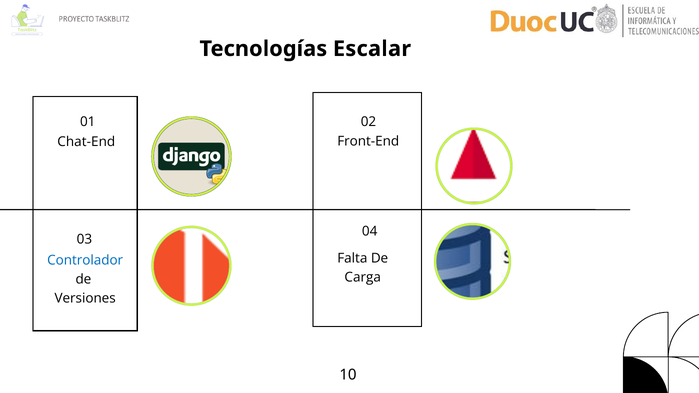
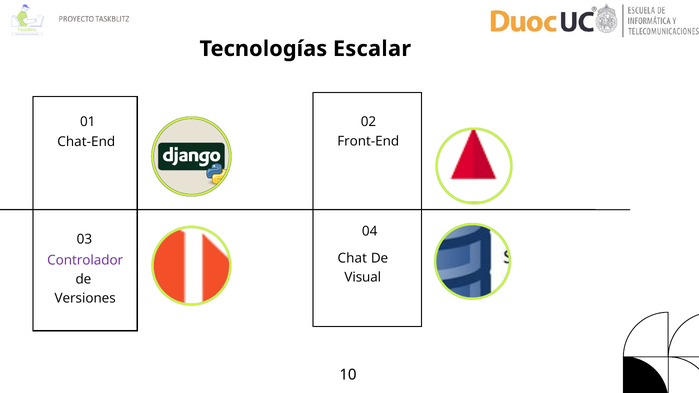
Falta: Falta -> Chat (352, 259)
Controlador colour: blue -> purple (85, 261)
Carga: Carga -> Visual (363, 277)
